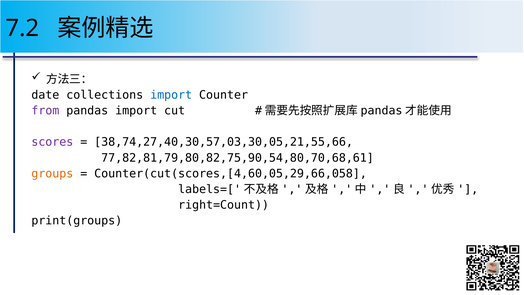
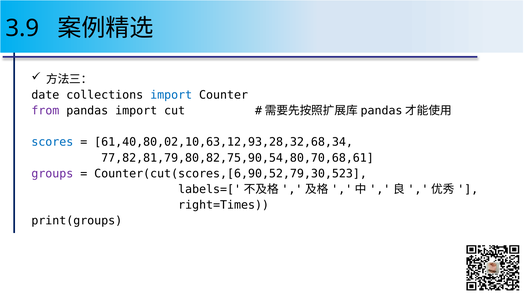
7.2: 7.2 -> 3.9 (22, 28)
scores colour: purple -> blue (52, 142)
38,74,27,40,30,57,03,30,05,21,55,66: 38,74,27,40,30,57,03,30,05,21,55,66 -> 61,40,80,02,10,63,12,93,28,32,68,34 (224, 142)
groups colour: orange -> purple (52, 173)
Counter(cut(scores,[4,60,05,29,66,058: Counter(cut(scores,[4,60,05,29,66,058 -> Counter(cut(scores,[6,90,52,79,30,523 (231, 173)
right=Count: right=Count -> right=Times (224, 205)
